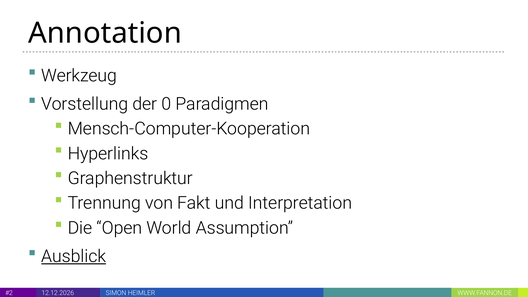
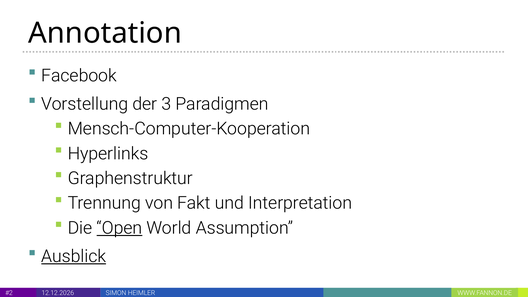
Werkzeug: Werkzeug -> Facebook (79, 76)
0: 0 -> 3 (166, 104)
Open underline: none -> present (119, 228)
